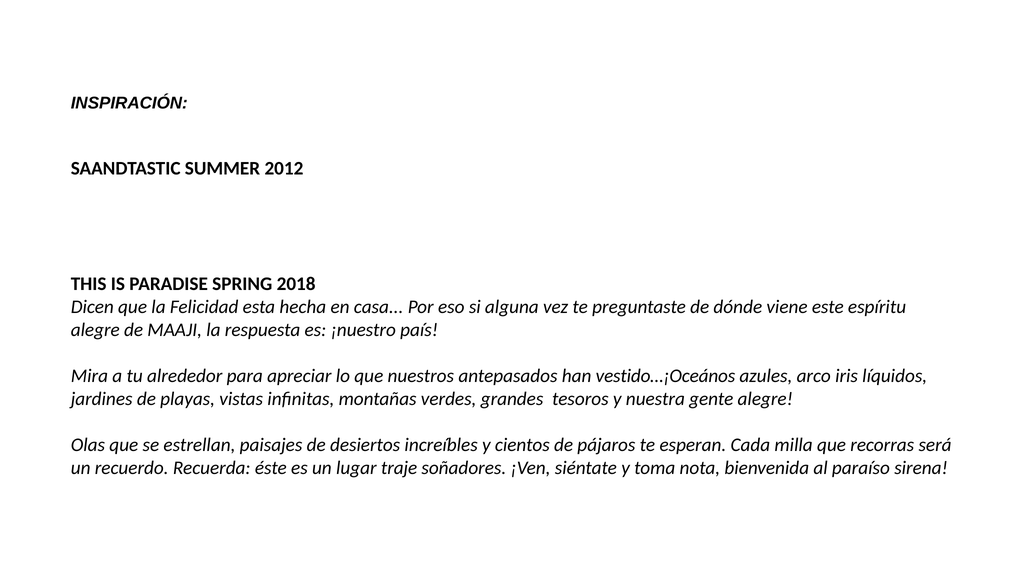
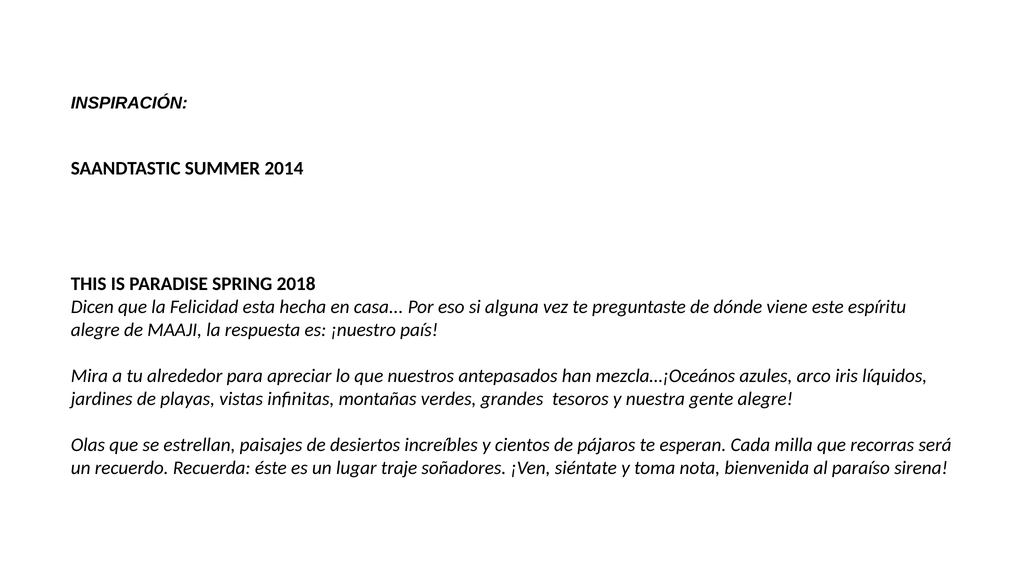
2012: 2012 -> 2014 (284, 169)
vestido…¡Oceános: vestido…¡Oceános -> mezcla…¡Oceános (665, 376)
